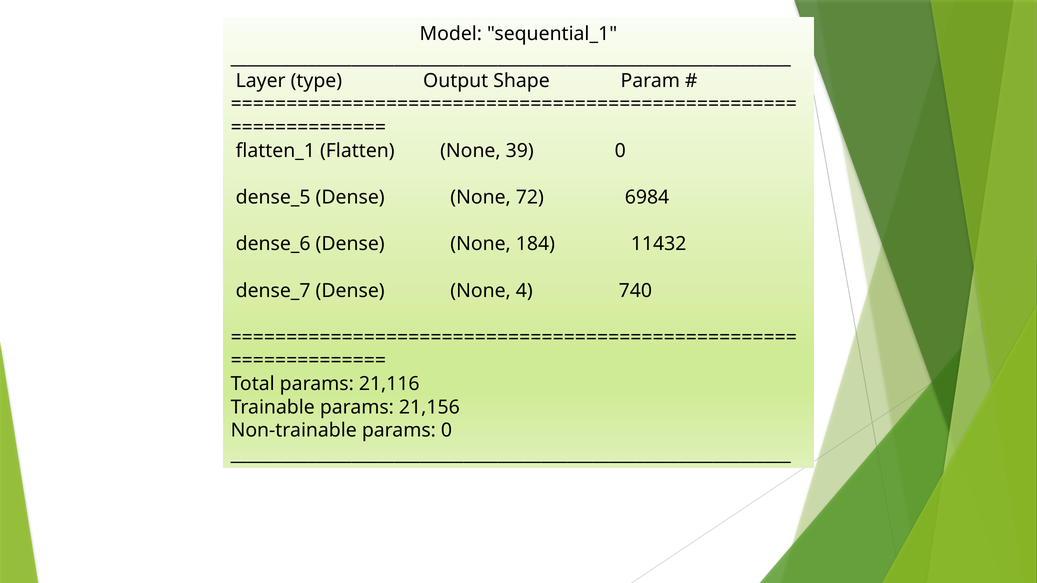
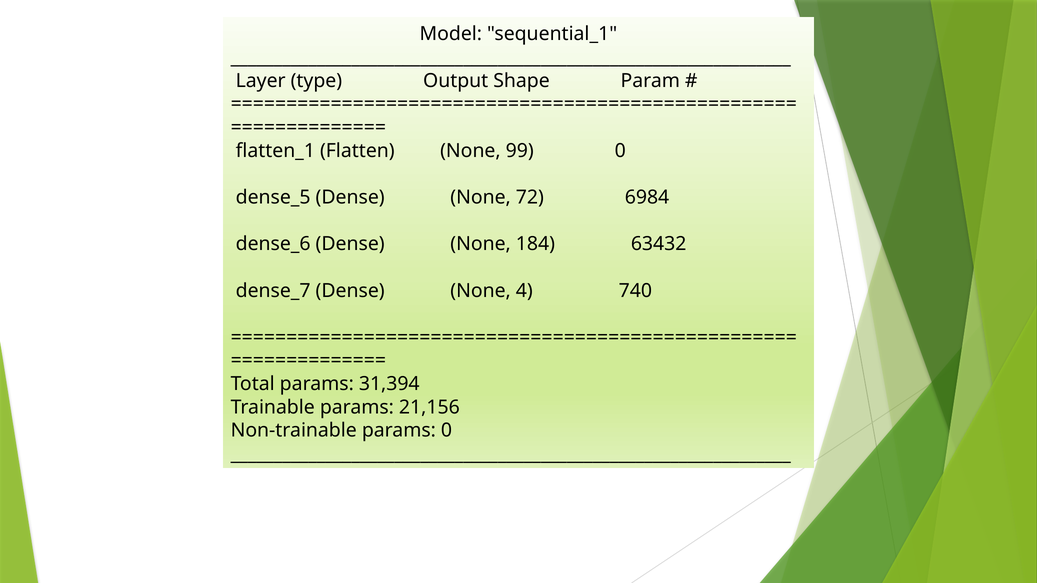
39: 39 -> 99 (520, 151)
11432: 11432 -> 63432 (659, 244)
21,116: 21,116 -> 31,394 (389, 384)
